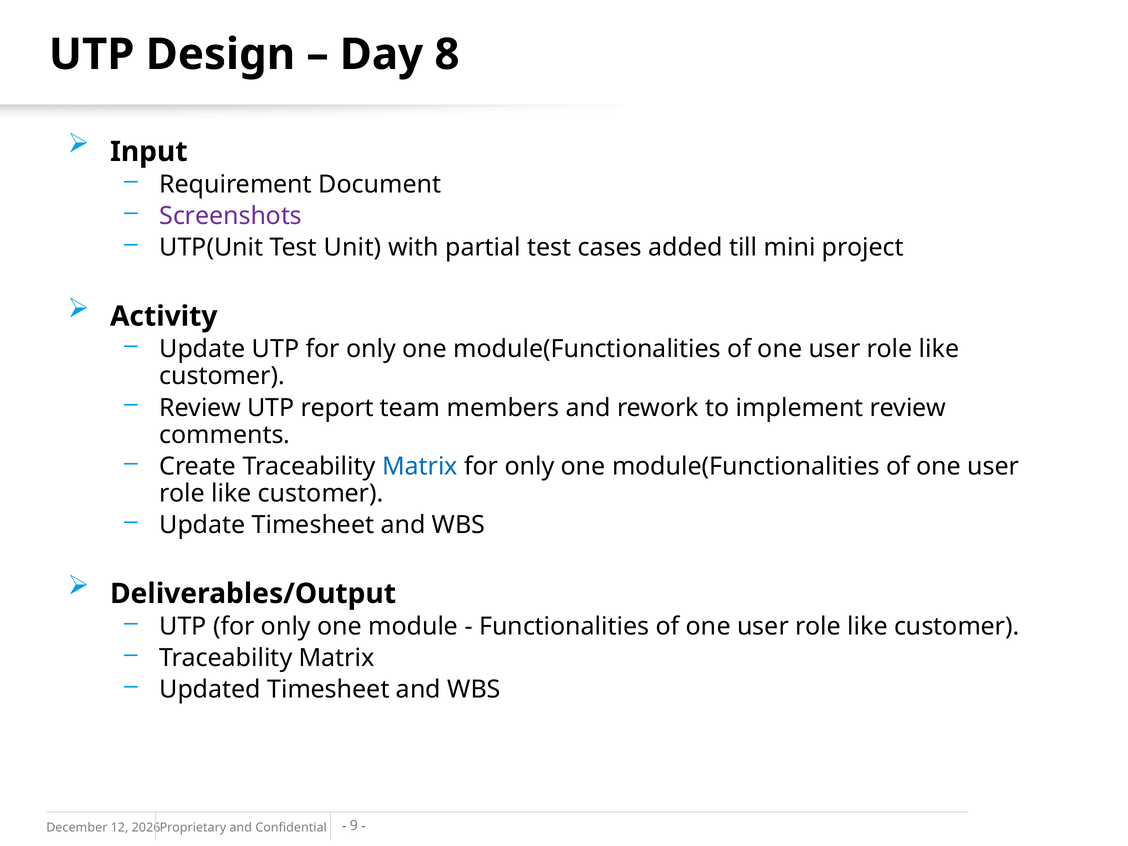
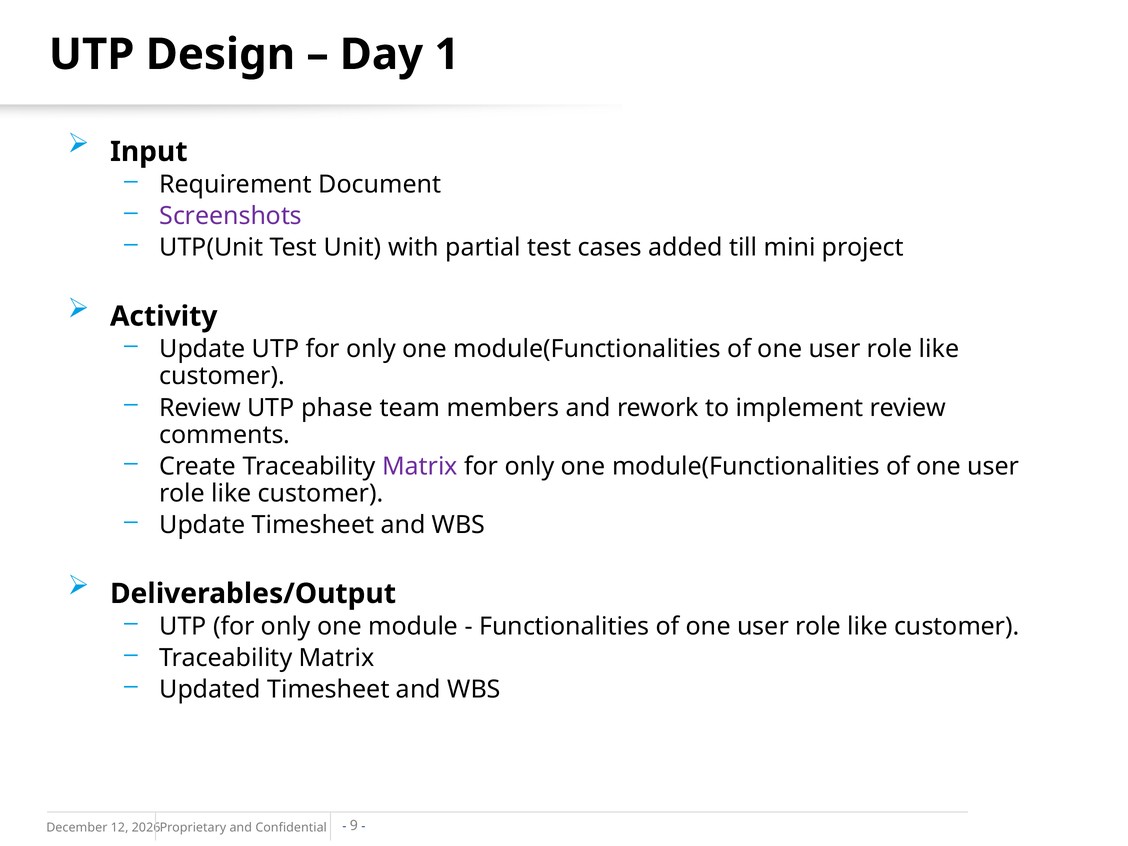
8: 8 -> 1 (447, 54)
report: report -> phase (337, 408)
Matrix colour: blue -> purple (420, 466)
